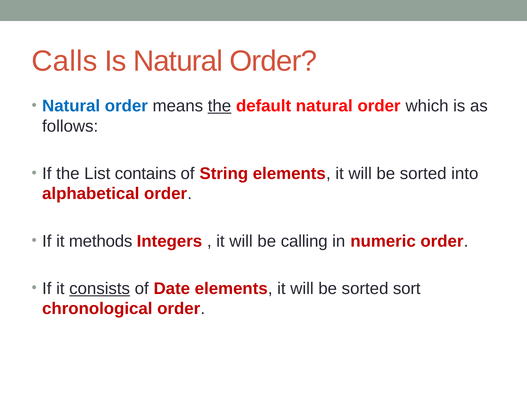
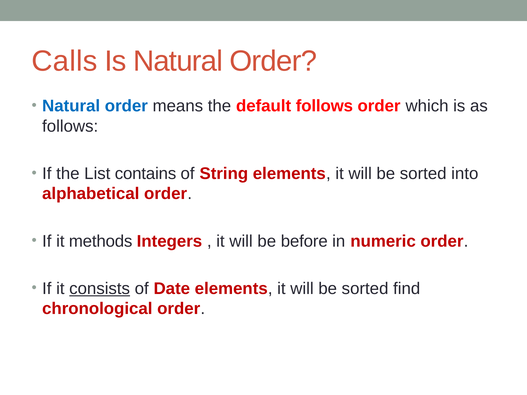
the underline: present -> none (219, 106)
default natural: natural -> follows (324, 106)
calling: calling -> before (304, 241)
sort: sort -> find (407, 289)
